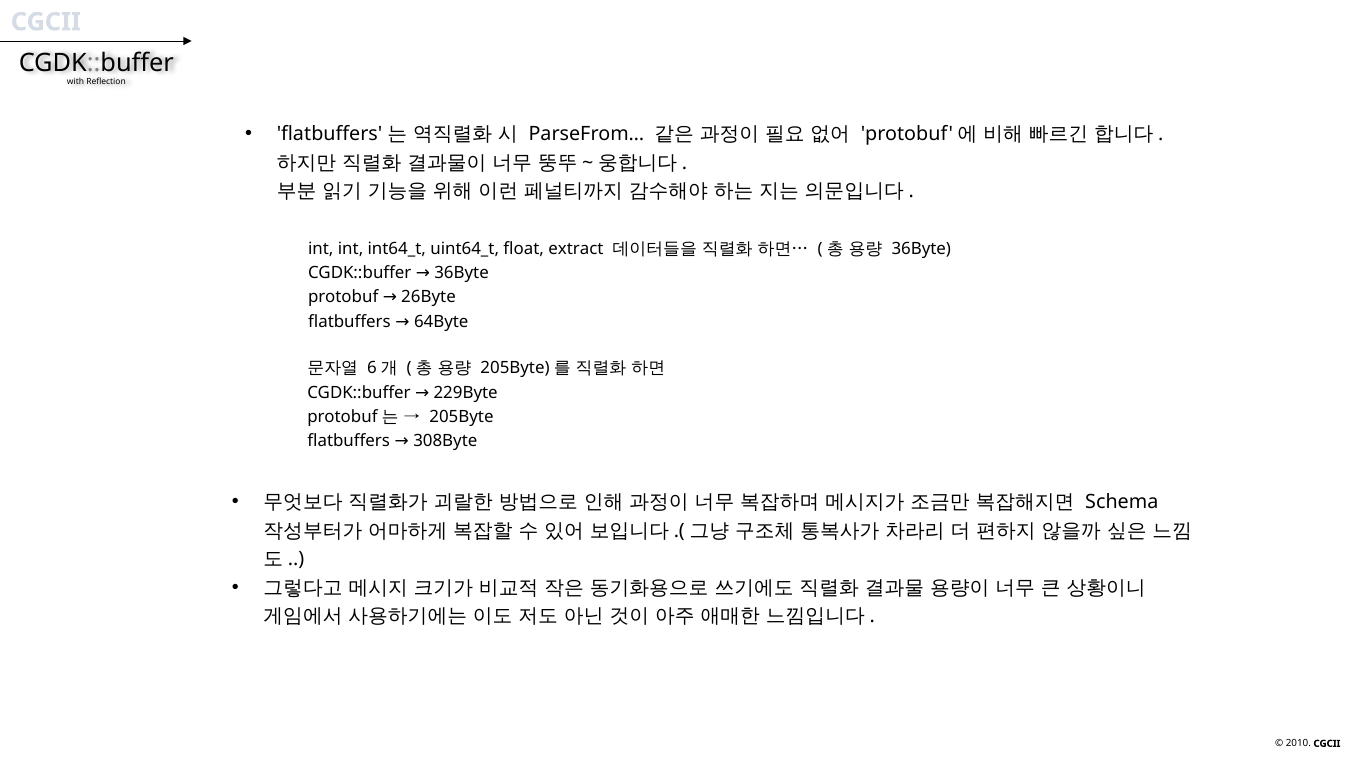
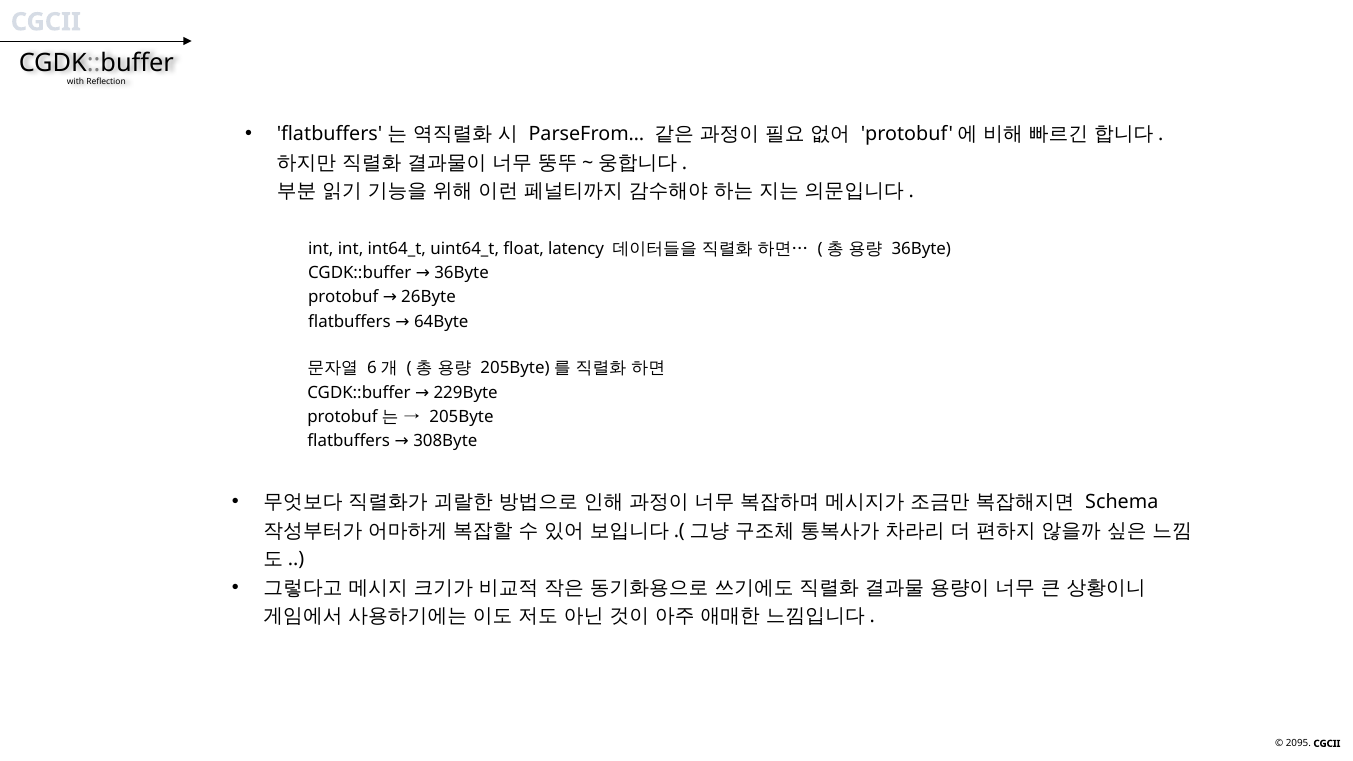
extract: extract -> latency (576, 249)
2010: 2010 -> 2095 (1298, 744)
